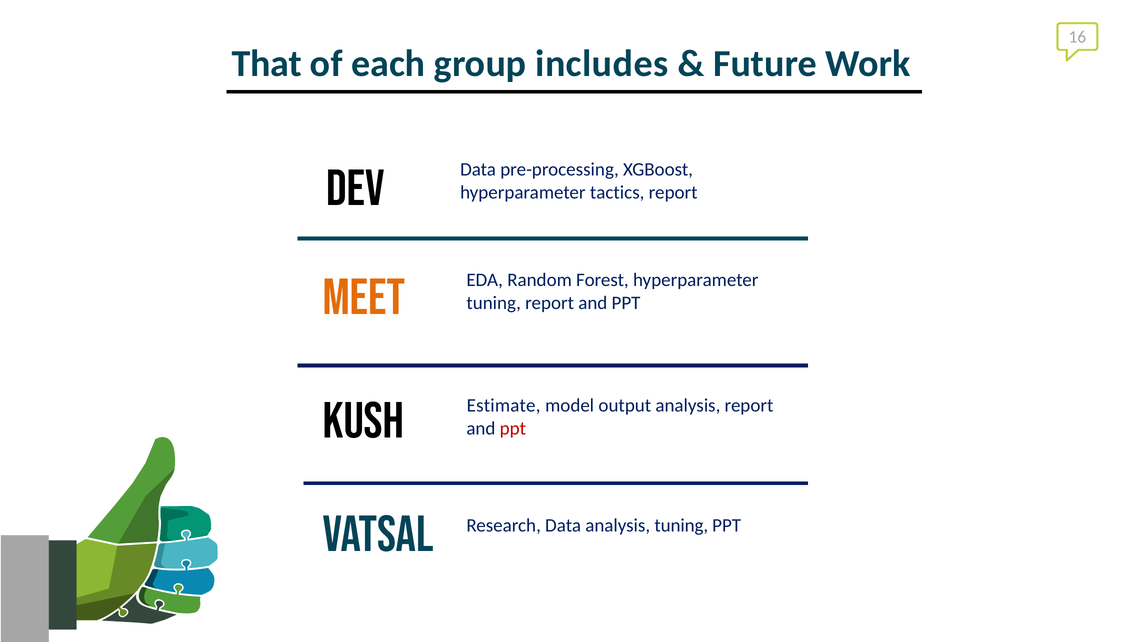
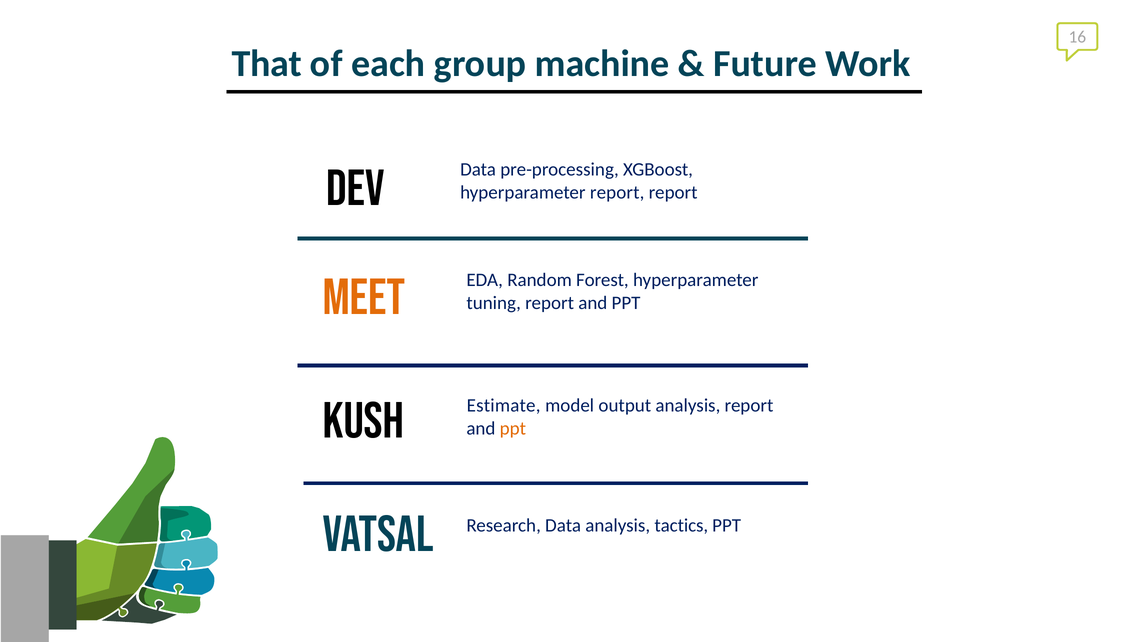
includes: includes -> machine (602, 64)
hyperparameter tactics: tactics -> report (617, 193)
ppt colour: red -> orange (513, 429)
analysis tuning: tuning -> tactics (681, 526)
